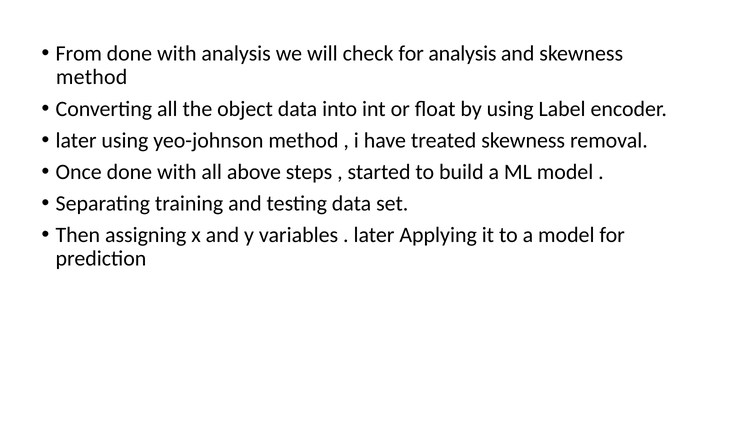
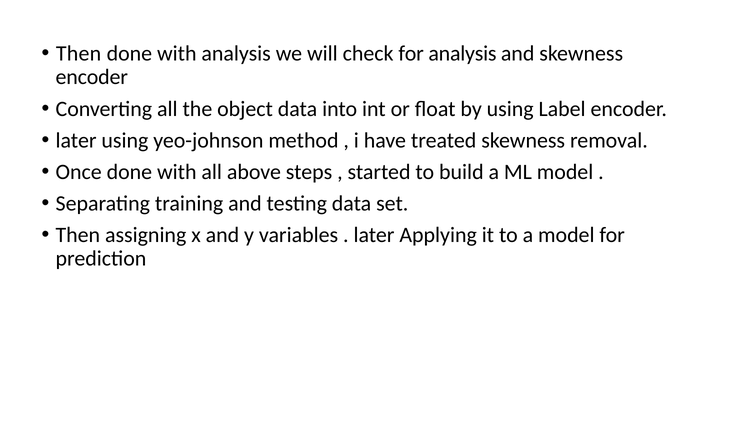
From: From -> Then (79, 54)
method: method -> encoder (92, 77)
